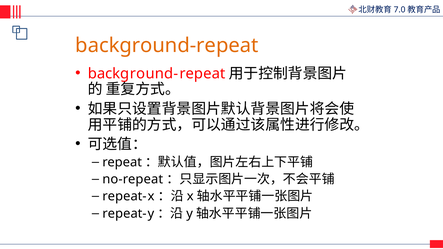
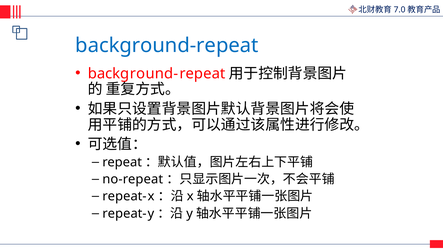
background-repeat colour: orange -> blue (167, 45)
